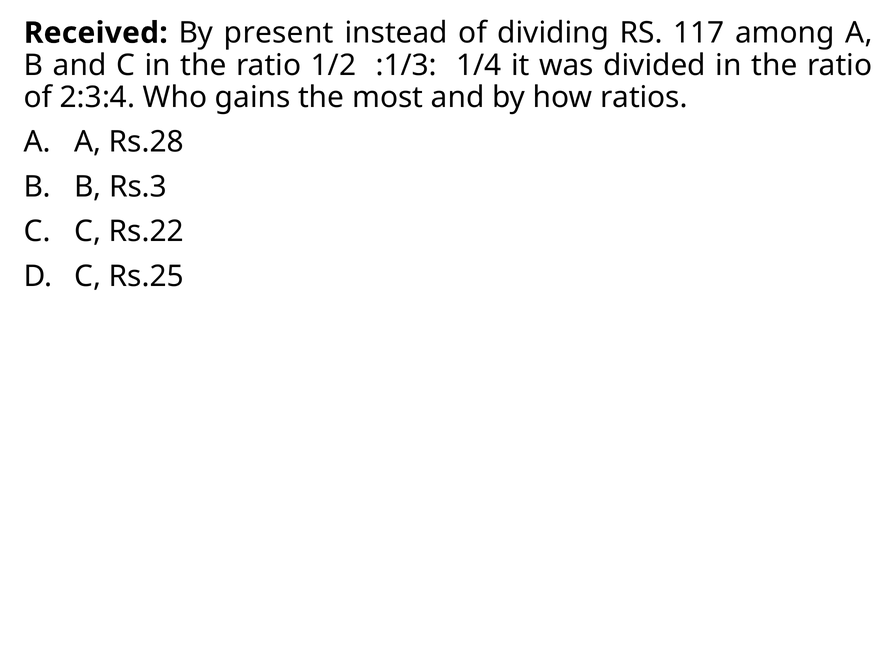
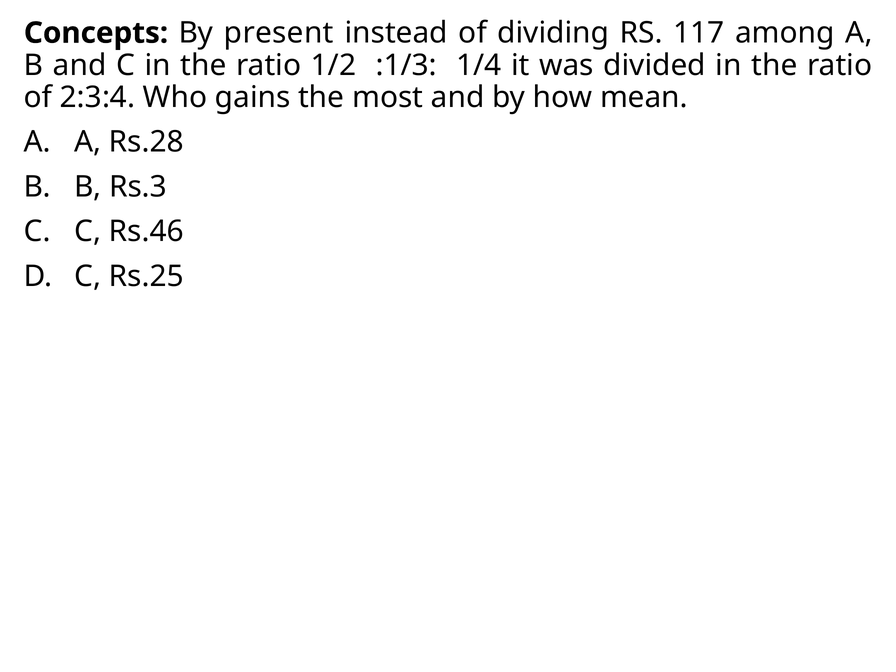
Received: Received -> Concepts (96, 33)
ratios: ratios -> mean (644, 97)
Rs.22: Rs.22 -> Rs.46 (146, 231)
